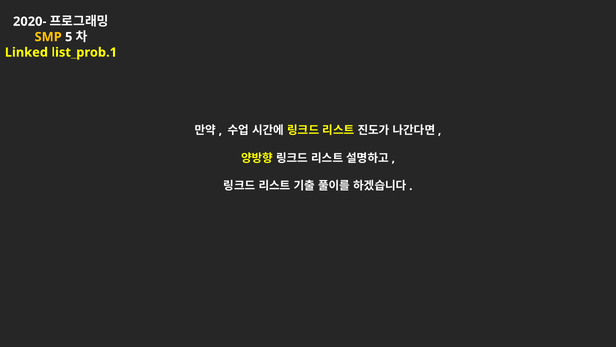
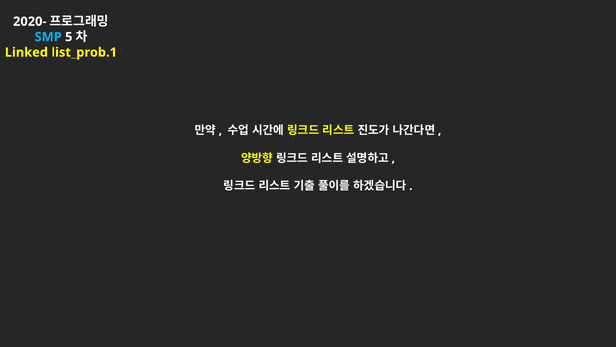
SMP colour: yellow -> light blue (48, 37)
